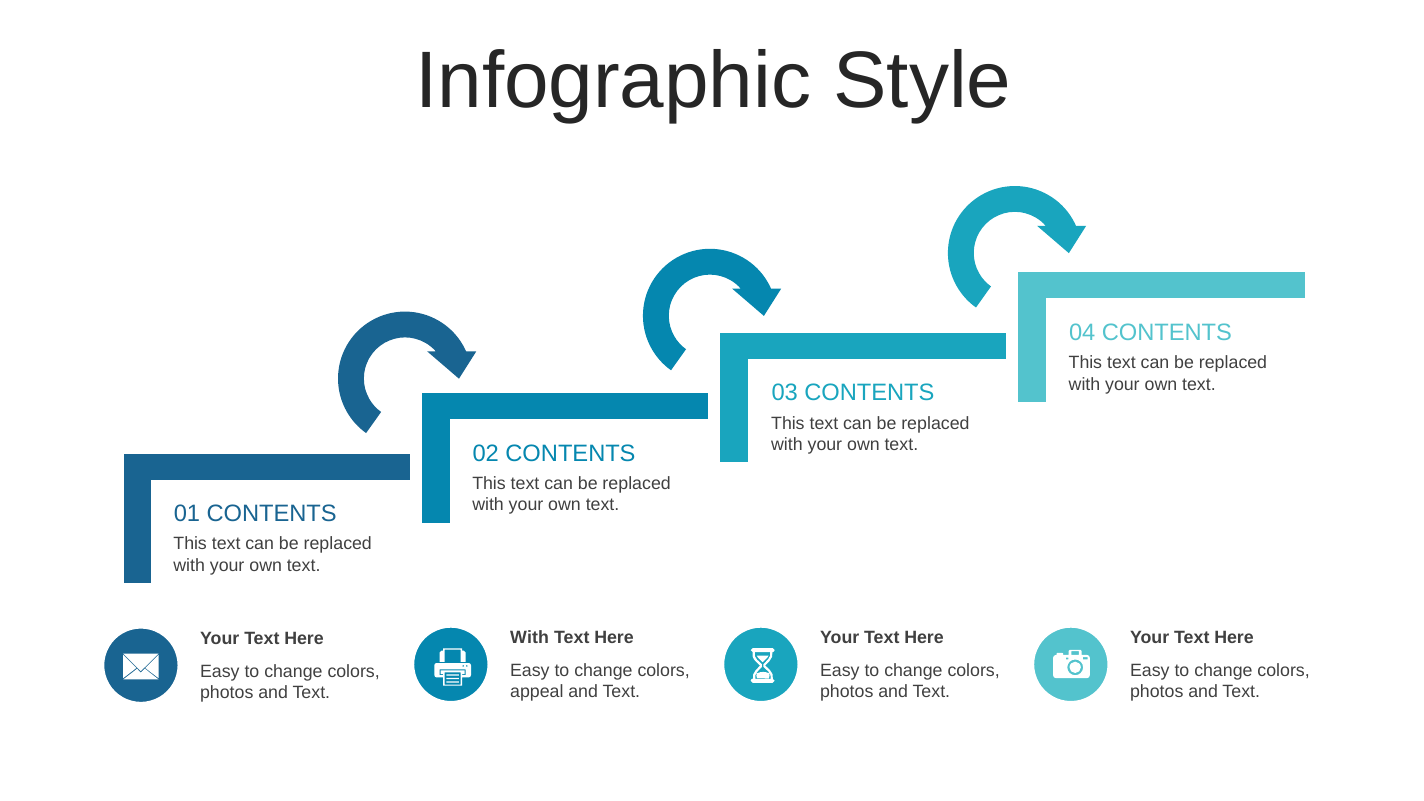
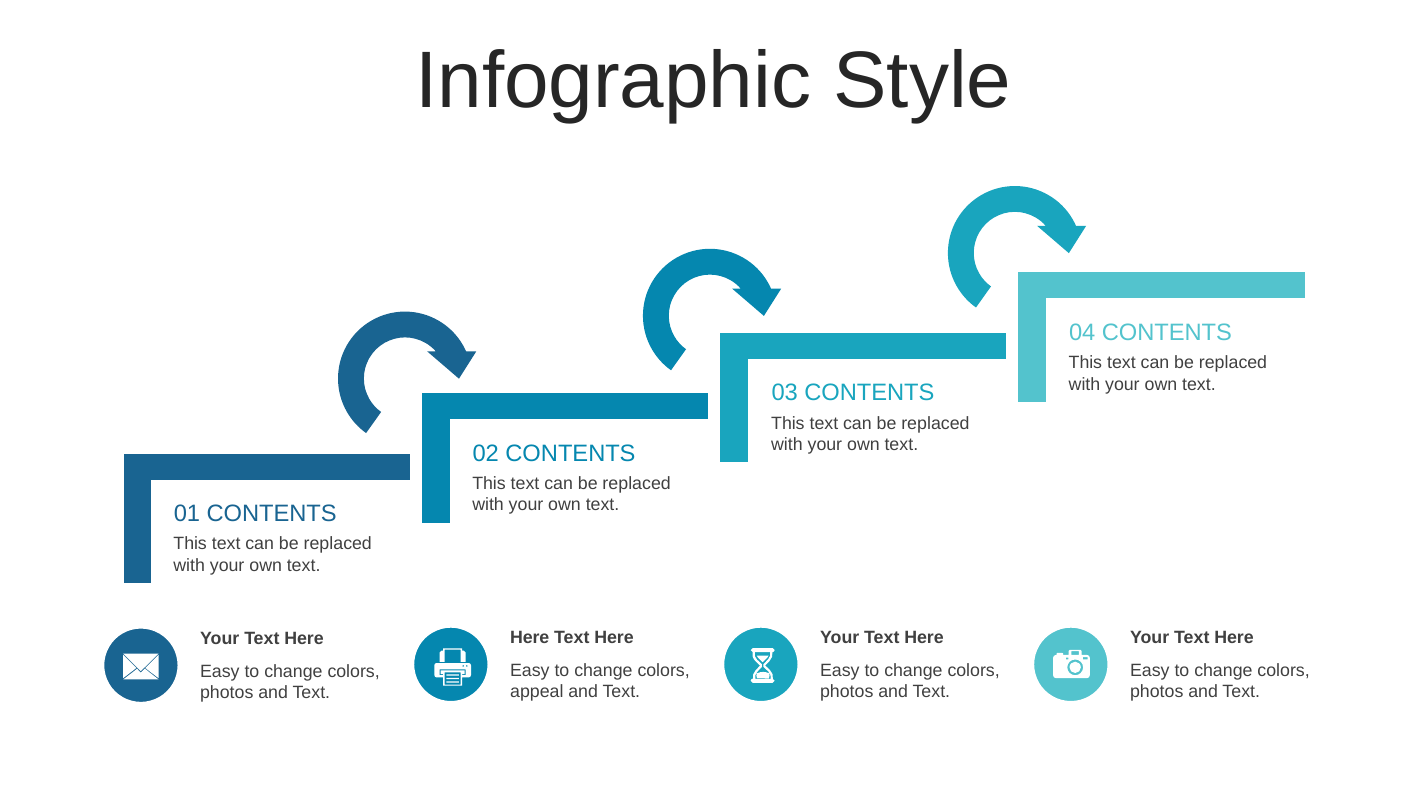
With: With -> Here (530, 638)
